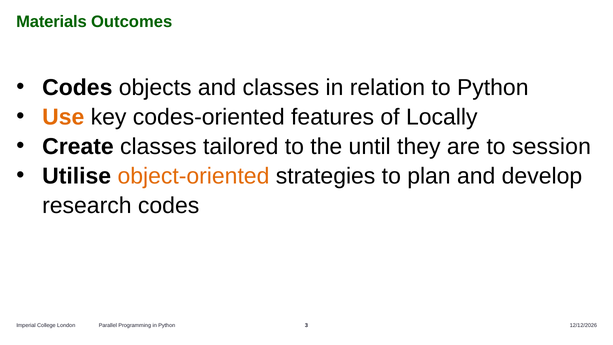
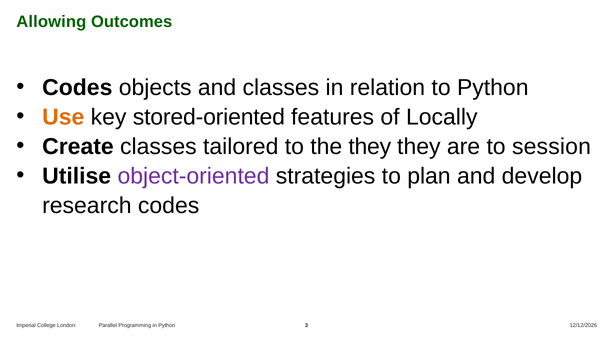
Materials: Materials -> Allowing (51, 22)
codes-oriented: codes-oriented -> stored-oriented (209, 117)
the until: until -> they (370, 146)
object-oriented colour: orange -> purple (193, 176)
